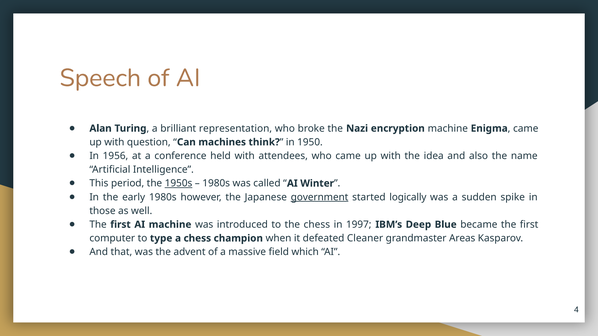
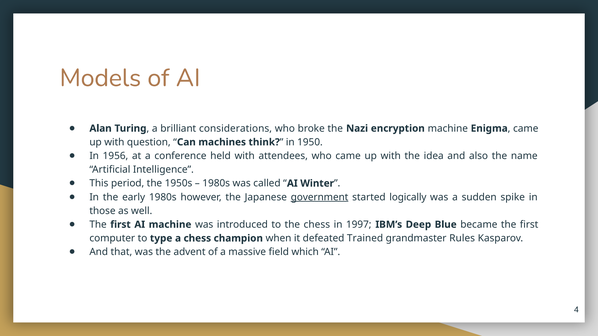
Speech: Speech -> Models (100, 78)
representation: representation -> considerations (236, 129)
1950s underline: present -> none (179, 184)
Cleaner: Cleaner -> Trained (365, 239)
Areas: Areas -> Rules (462, 239)
